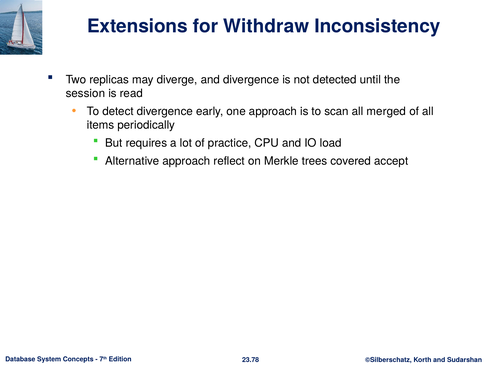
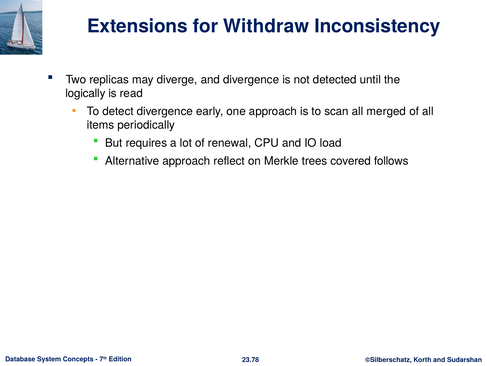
session: session -> logically (85, 93)
practice: practice -> renewal (230, 143)
accept: accept -> follows (391, 161)
